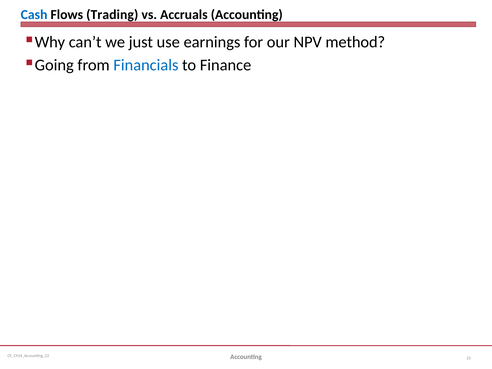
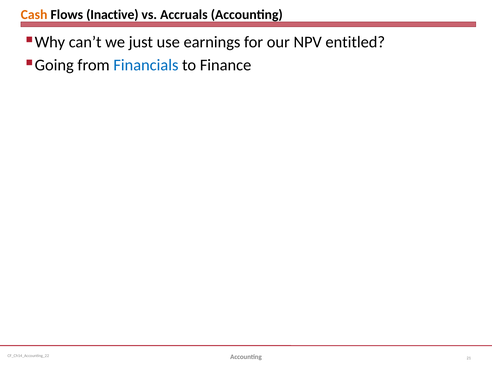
Cash colour: blue -> orange (34, 15)
Trading: Trading -> Inactive (112, 15)
method: method -> entitled (355, 42)
